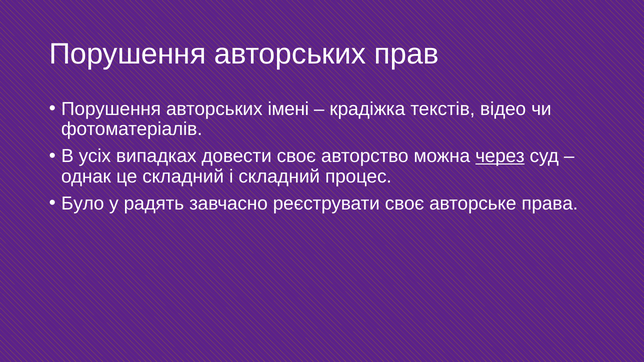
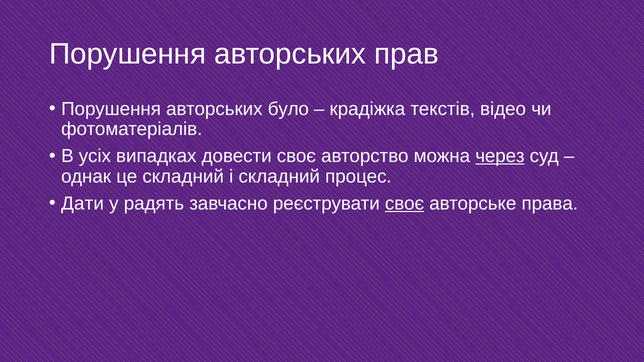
імені: імені -> було (288, 109)
Було: Було -> Дати (83, 203)
своє underline: none -> present (405, 203)
